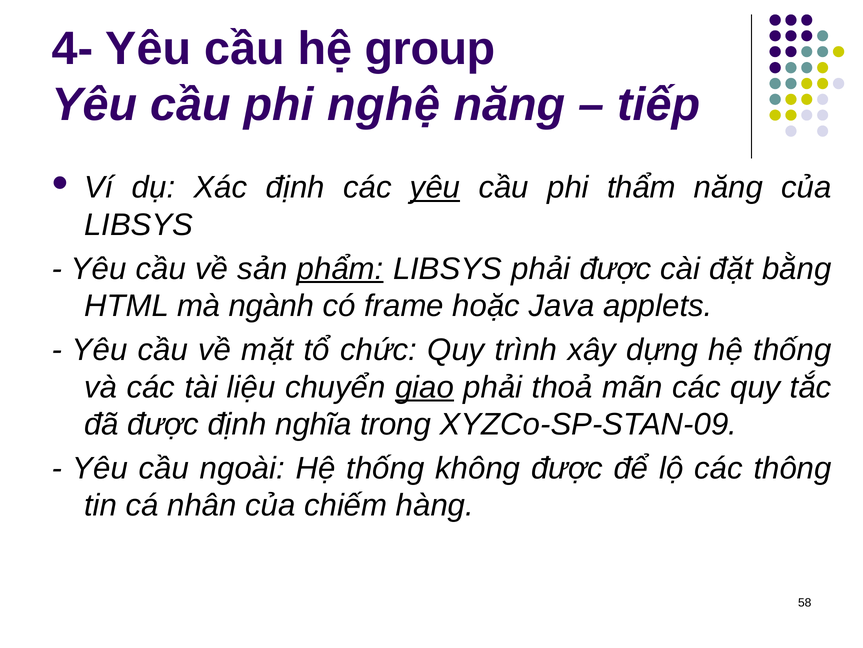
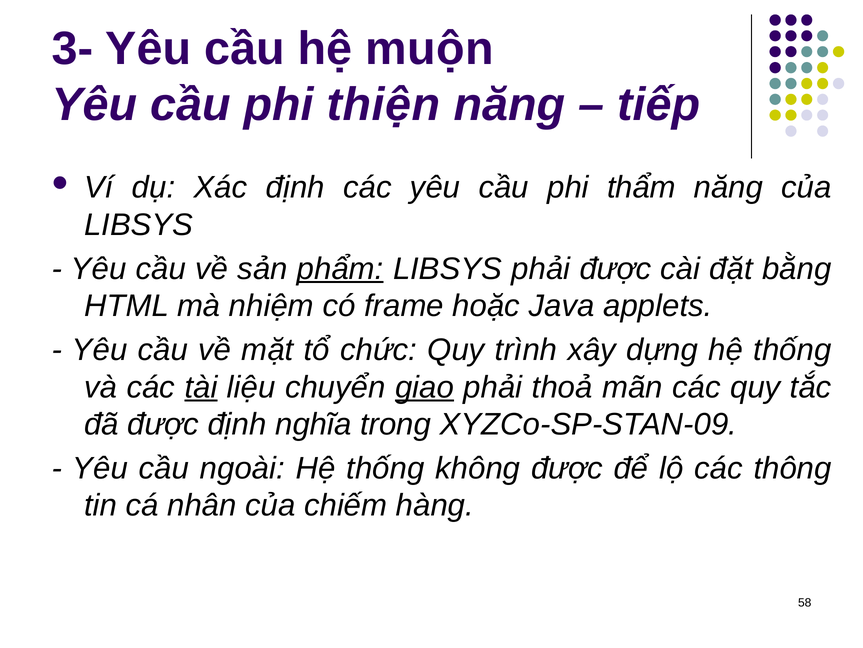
4-: 4- -> 3- (73, 49)
group: group -> muộn (430, 49)
nghệ: nghệ -> thiện (384, 105)
yêu underline: present -> none (435, 187)
ngành: ngành -> nhiệm (271, 306)
tài underline: none -> present (201, 387)
